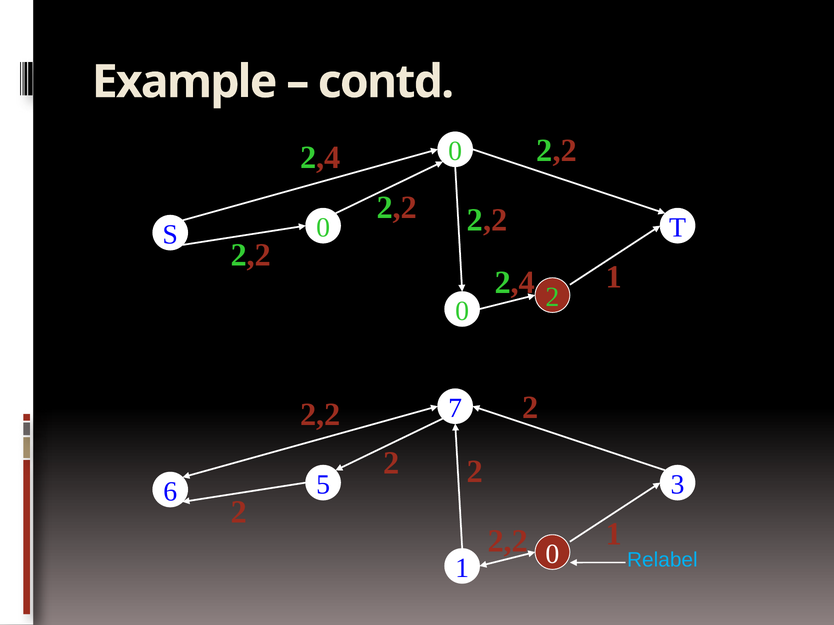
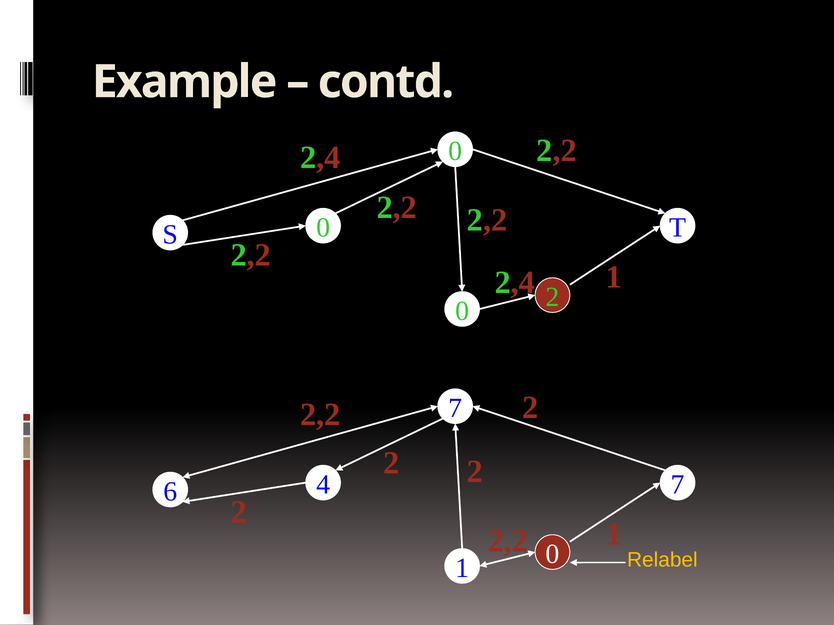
2 3: 3 -> 7 (678, 485)
5: 5 -> 4 (323, 485)
Relabel colour: light blue -> yellow (662, 560)
